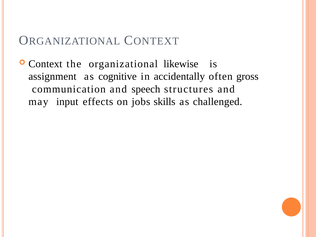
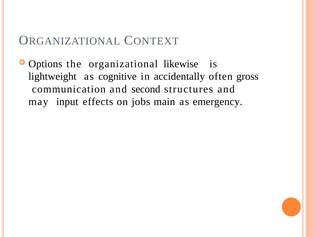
Context: Context -> Options (45, 64)
assignment: assignment -> lightweight (52, 76)
speech: speech -> second (146, 89)
skills: skills -> main (164, 102)
challenged: challenged -> emergency (218, 102)
